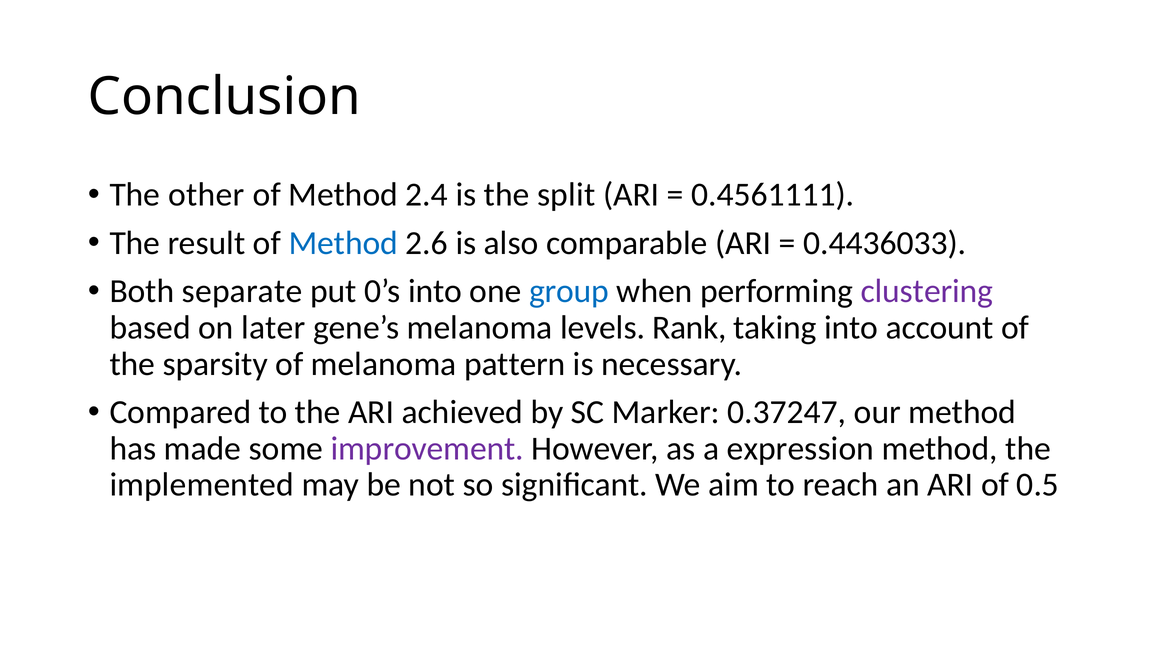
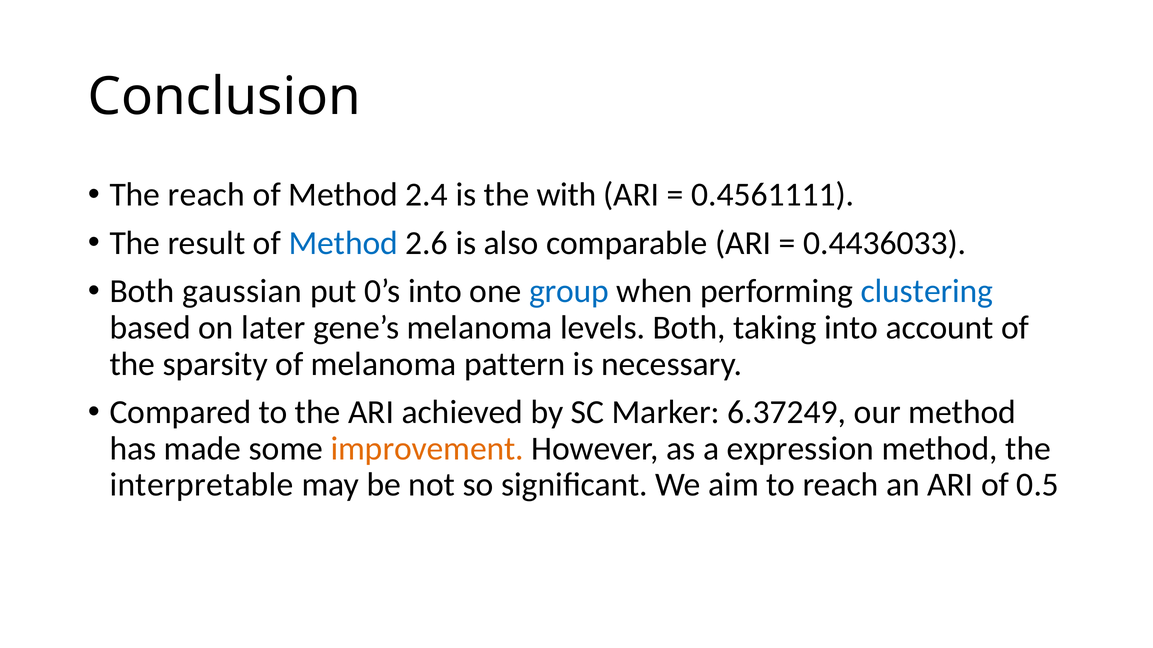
The other: other -> reach (206, 195)
split: split -> with (566, 195)
separate: separate -> gaussian (242, 292)
clustering colour: purple -> blue (927, 292)
levels Rank: Rank -> Both (689, 328)
0.37247: 0.37247 -> 6.37249 (787, 413)
improvement colour: purple -> orange (427, 449)
implemented: implemented -> interpretable (202, 485)
